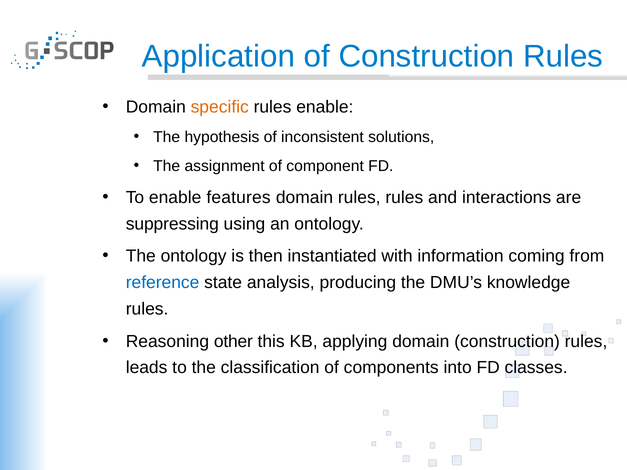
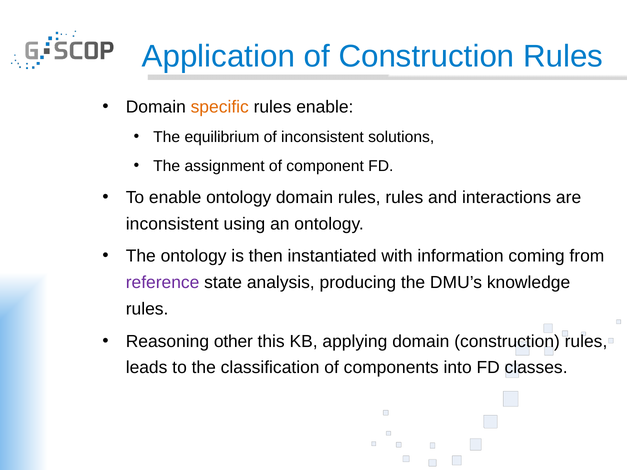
hypothesis: hypothesis -> equilibrium (222, 137)
enable features: features -> ontology (239, 198)
suppressing: suppressing -> inconsistent (172, 224)
reference colour: blue -> purple (163, 283)
